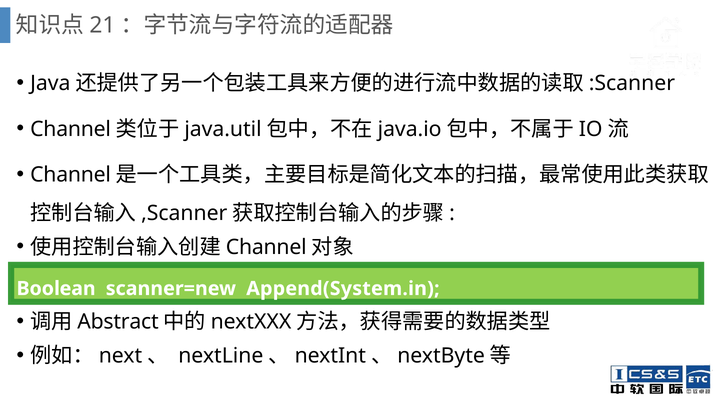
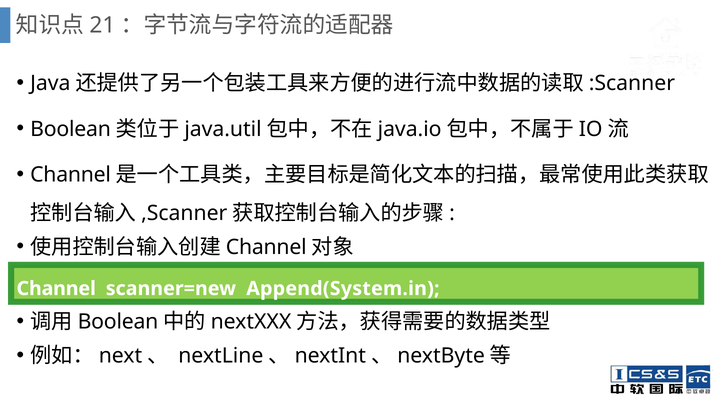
Channel: Channel -> Boolean (71, 129)
Boolean: Boolean -> Channel (56, 289)
Abstract: Abstract -> Boolean (118, 322)
